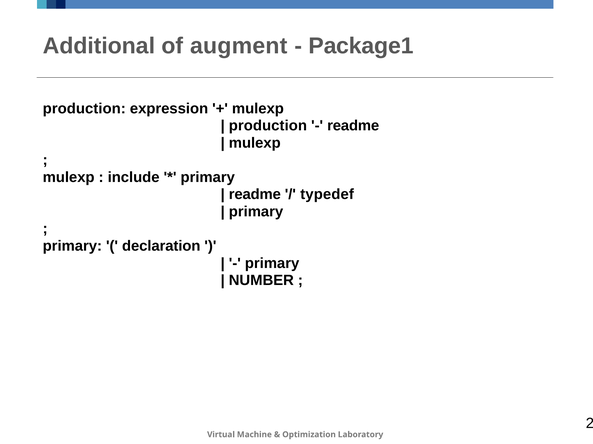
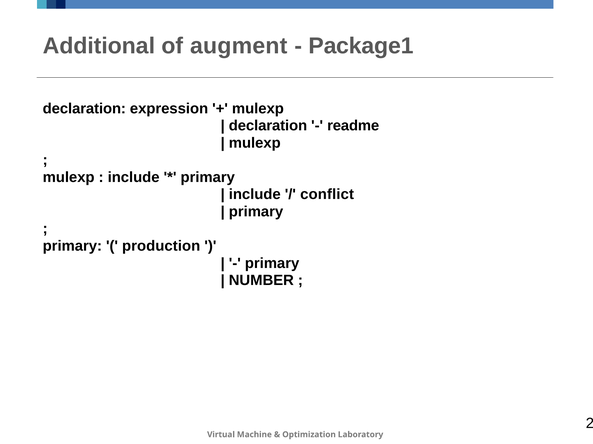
production: production -> declaration (84, 109)
production: production -> declaration (268, 126)
readme: readme -> include (255, 195)
typedef: typedef -> conflict (327, 195)
declaration: declaration -> production (161, 246)
